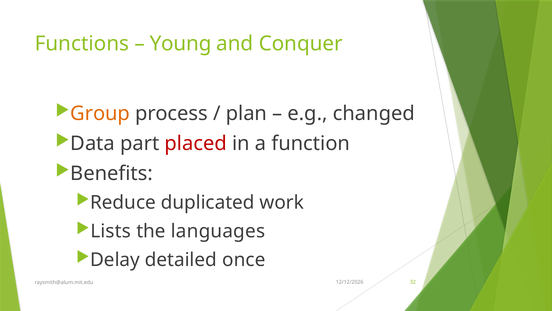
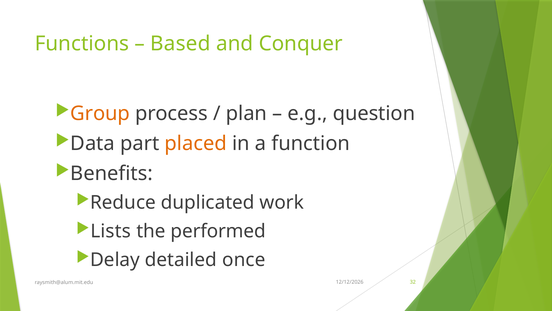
Young: Young -> Based (180, 44)
changed: changed -> question (374, 113)
placed colour: red -> orange (196, 143)
languages: languages -> performed (218, 231)
